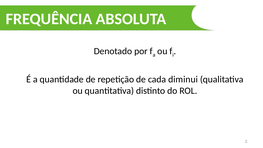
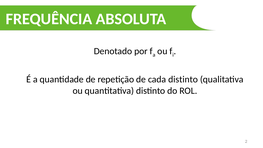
cada diminui: diminui -> distinto (183, 79)
